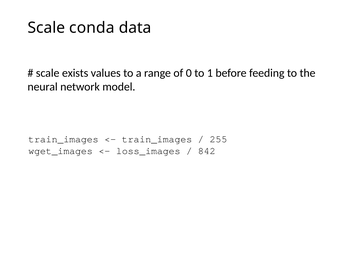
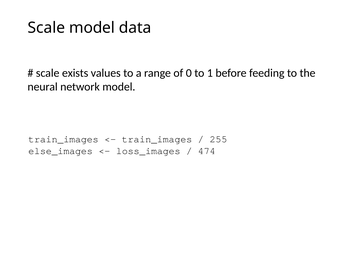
Scale conda: conda -> model (92, 28)
wget_images: wget_images -> else_images (61, 151)
842: 842 -> 474 (207, 151)
